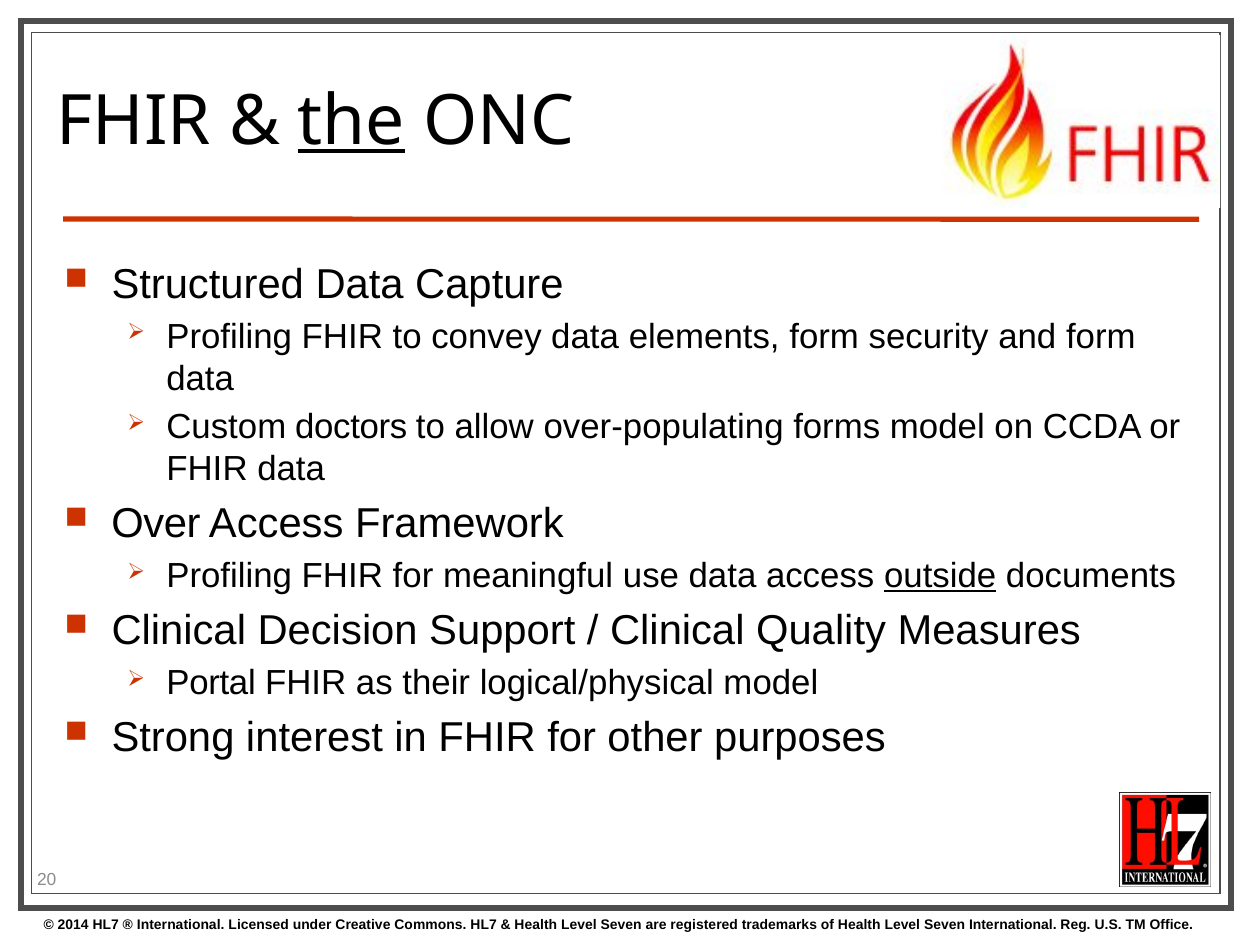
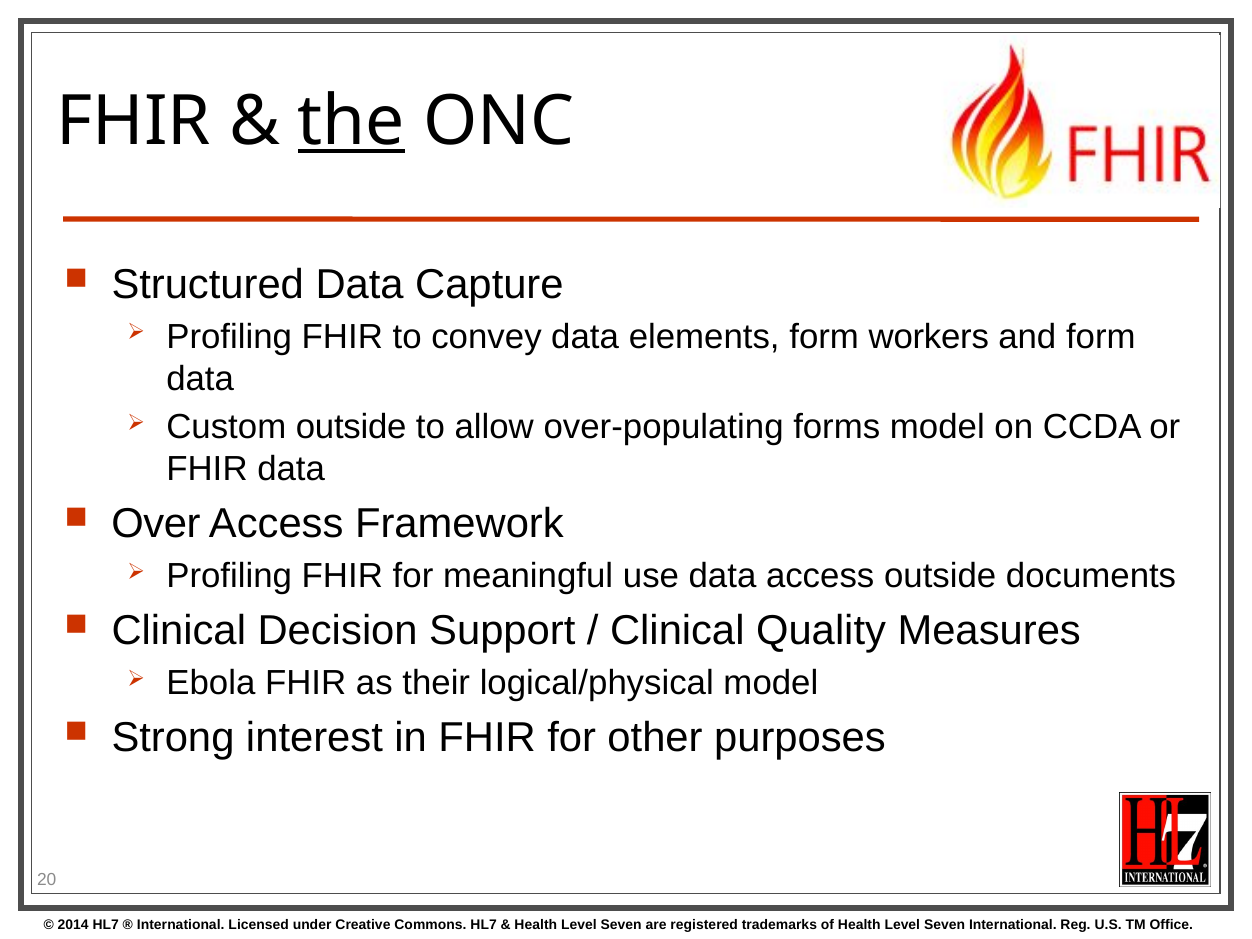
security: security -> workers (929, 337)
Custom doctors: doctors -> outside (351, 427)
outside underline: present -> none (940, 576)
Portal: Portal -> Ebola (211, 683)
